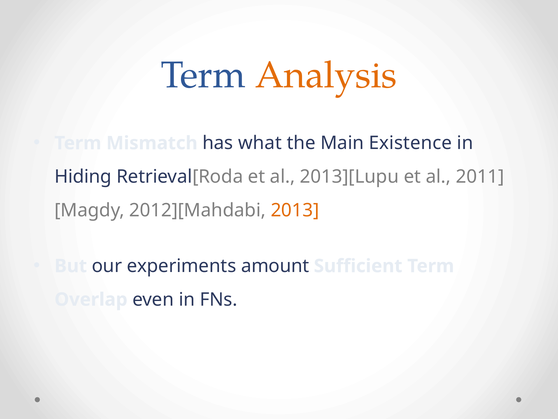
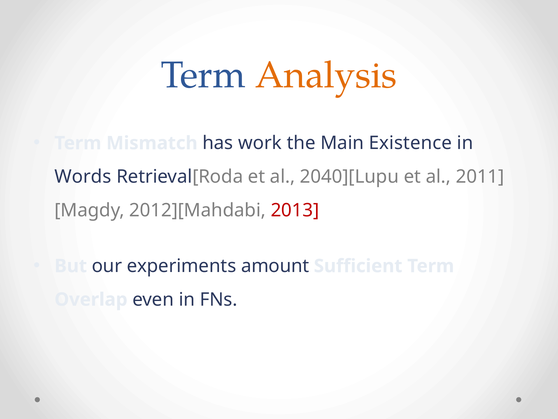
what: what -> work (260, 143)
Hiding: Hiding -> Words (83, 176)
2013][Lupu: 2013][Lupu -> 2040][Lupu (349, 176)
2013 colour: orange -> red (295, 210)
